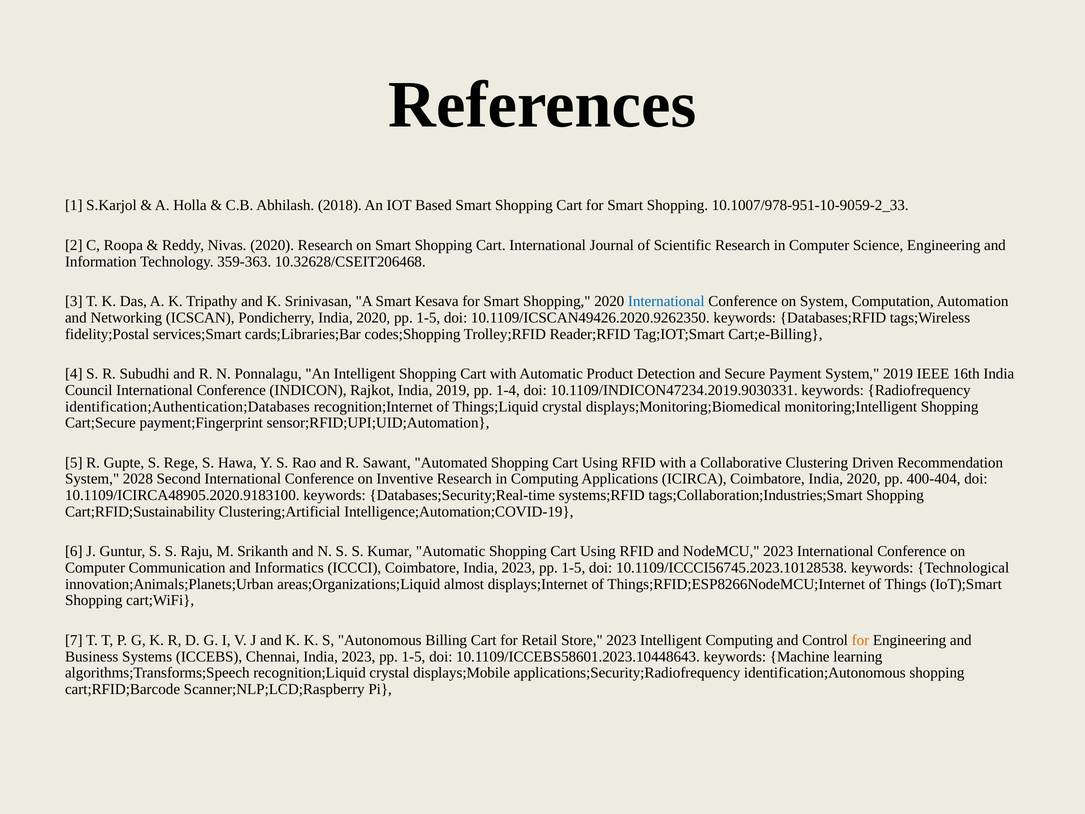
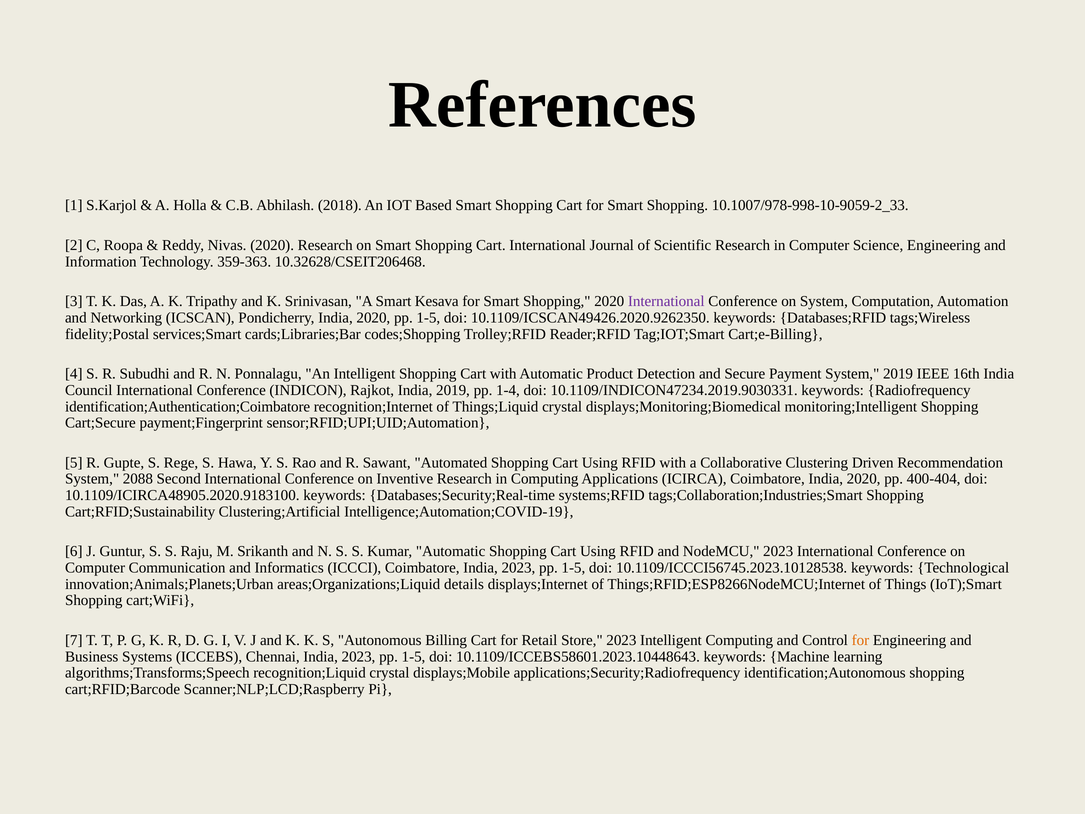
10.1007/978-951-10-9059-2_33: 10.1007/978-951-10-9059-2_33 -> 10.1007/978-998-10-9059-2_33 (810, 205)
International colour: blue -> purple (666, 301)
identification;Authentication;Databases: identification;Authentication;Databases -> identification;Authentication;Coimbatore (188, 406)
2028: 2028 -> 2088 (138, 479)
almost: almost -> details (464, 584)
